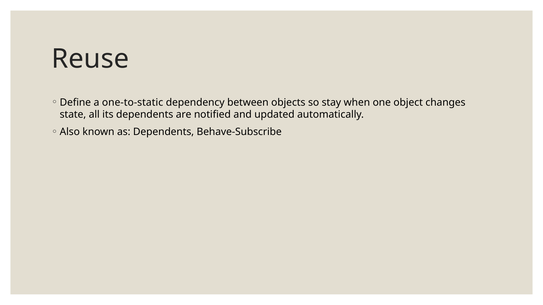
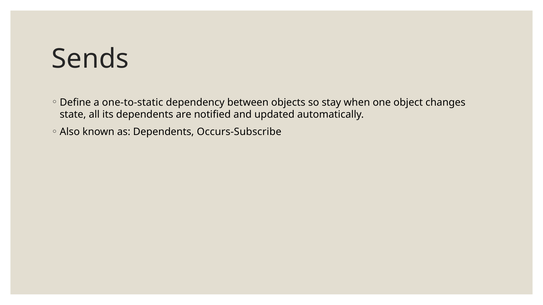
Reuse: Reuse -> Sends (90, 59)
Behave-Subscribe: Behave-Subscribe -> Occurs-Subscribe (239, 132)
